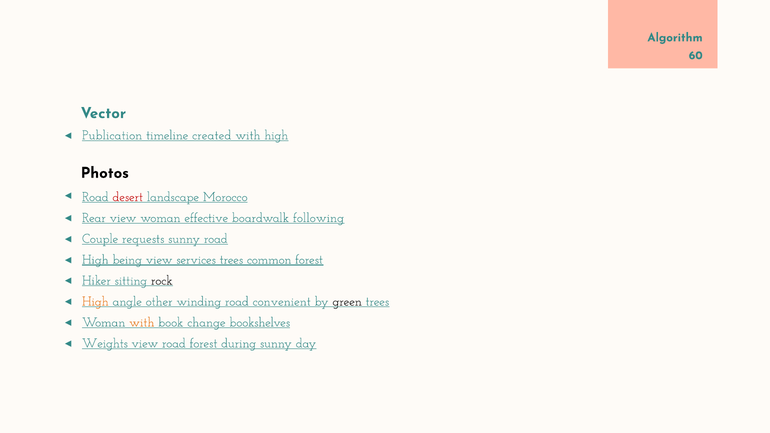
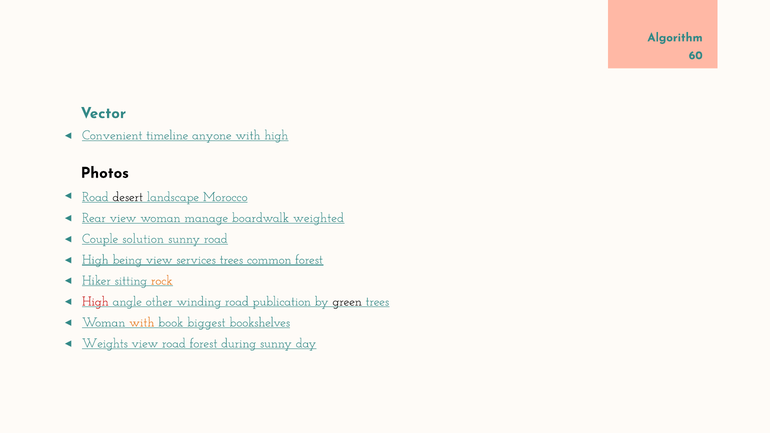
Publication: Publication -> Convenient (112, 135)
created: created -> anyone (212, 135)
desert colour: red -> black (128, 197)
effective: effective -> manage (206, 218)
following: following -> weighted (318, 218)
requests: requests -> solution (143, 239)
rock colour: black -> orange (162, 281)
High colour: orange -> red (95, 301)
convenient: convenient -> publication (282, 301)
change: change -> biggest (206, 322)
